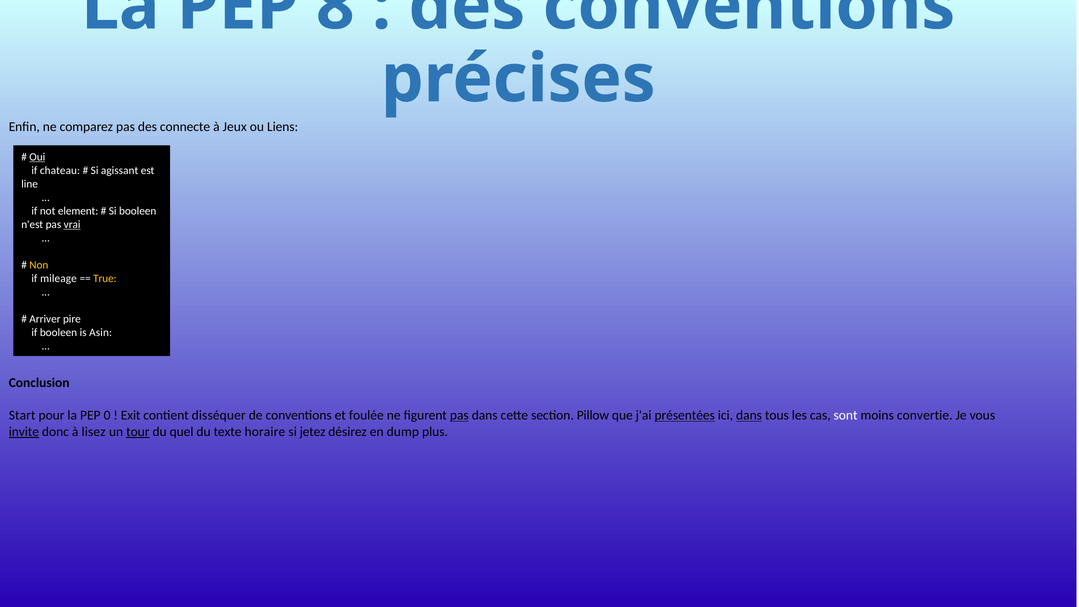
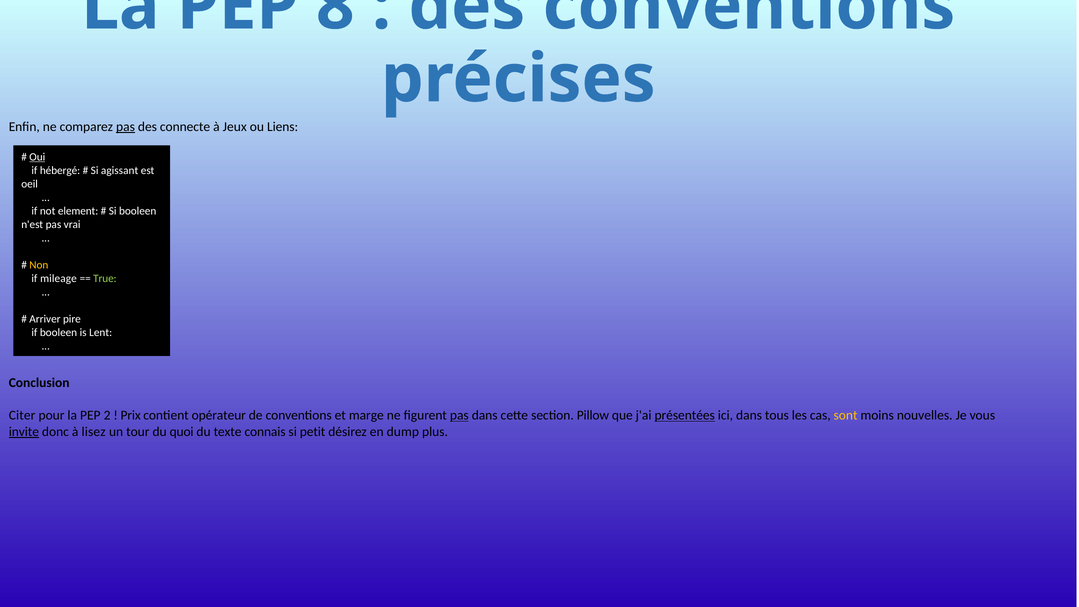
pas underline: none -> present (125, 127)
chateau: chateau -> hébergé (60, 170)
line: line -> oeil (30, 184)
vrai underline: present -> none (72, 224)
True colour: yellow -> light green (105, 278)
Asin: Asin -> Lent (101, 332)
Start: Start -> Citer (22, 415)
0: 0 -> 2 (107, 415)
Exit: Exit -> Prix (131, 415)
disséquer: disséquer -> opérateur (219, 415)
foulée: foulée -> marge (366, 415)
dans underline: present -> none (749, 415)
sont colour: white -> yellow (846, 415)
convertie: convertie -> nouvelles (925, 415)
tour underline: present -> none (138, 432)
quel: quel -> quoi (182, 432)
horaire: horaire -> connais (265, 432)
jetez: jetez -> petit (313, 432)
